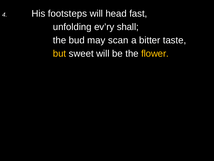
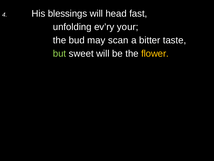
footsteps: footsteps -> blessings (67, 14)
shall: shall -> your (128, 27)
but colour: yellow -> light green (60, 53)
